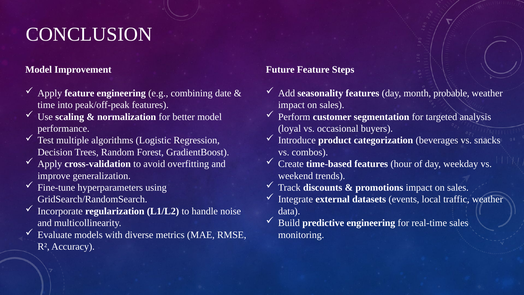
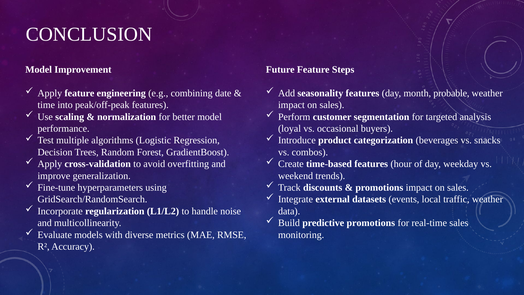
predictive engineering: engineering -> promotions (371, 223)
